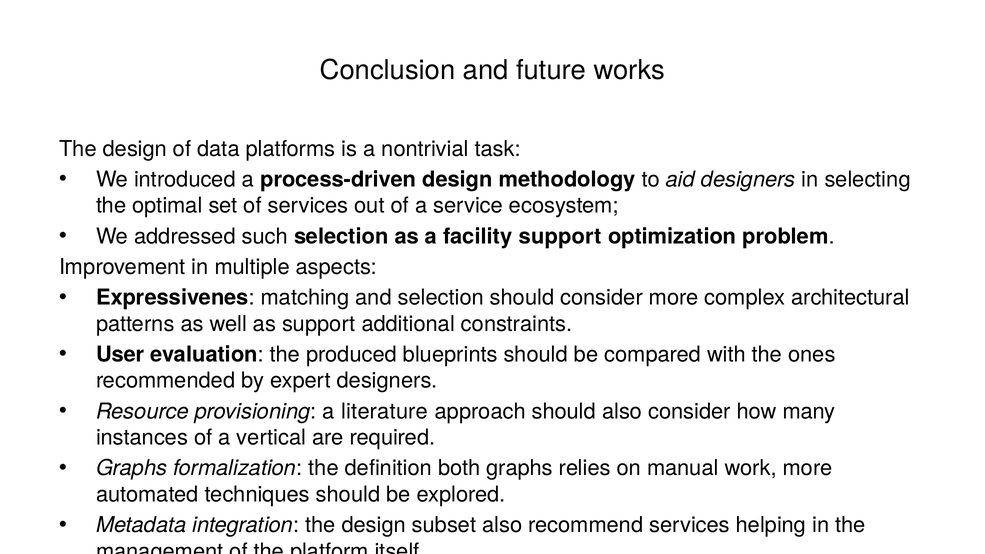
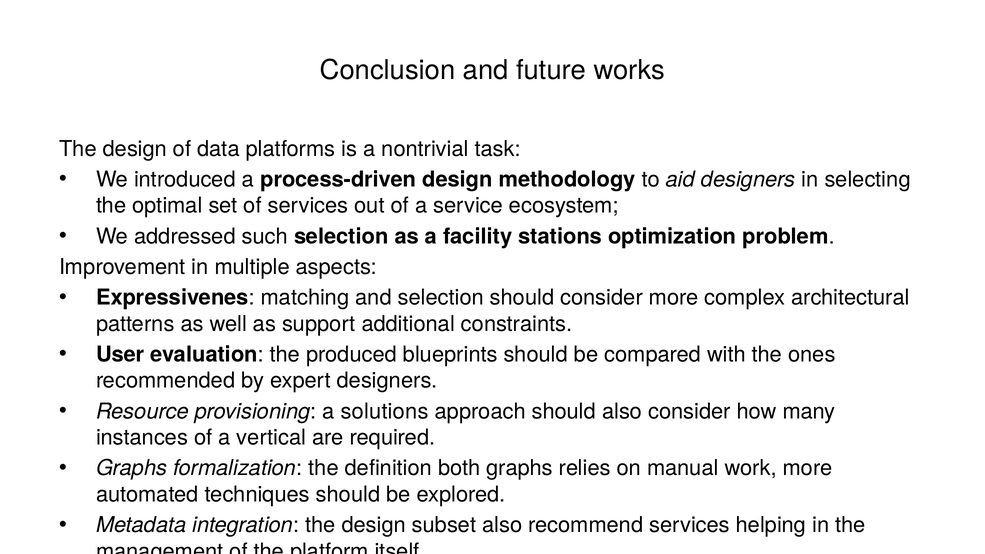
facility support: support -> stations (560, 236)
literature: literature -> solutions (385, 411)
